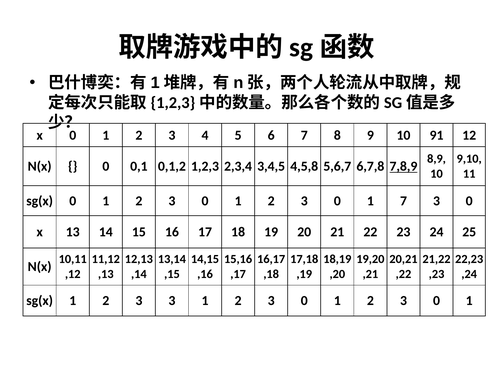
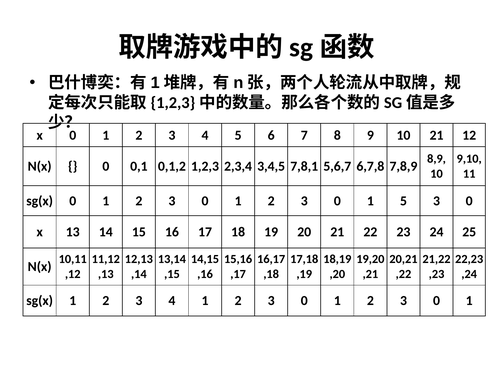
10 91: 91 -> 21 (437, 135)
4,5,8: 4,5,8 -> 7,8,1 (304, 166)
7,8,9 underline: present -> none (403, 166)
1 7: 7 -> 5 (403, 201)
3: 3 -> 4 (172, 300)
